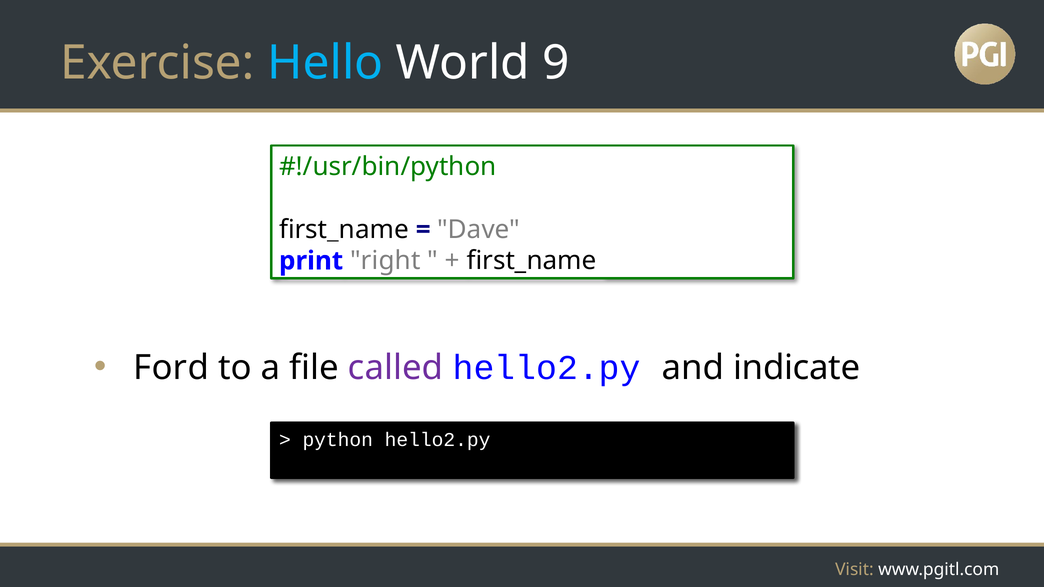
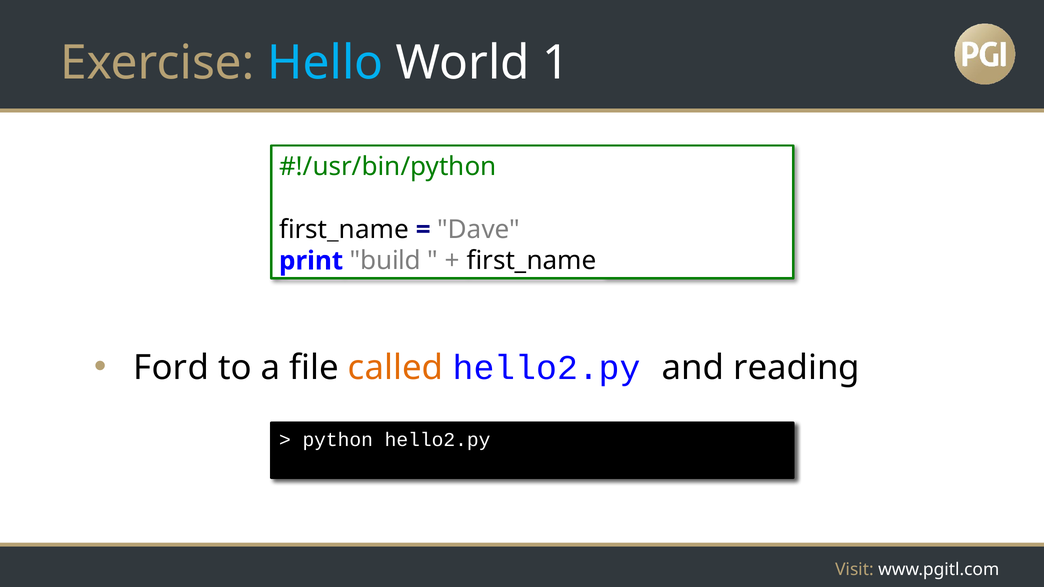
9: 9 -> 1 (556, 63)
right: right -> build (385, 261)
called colour: purple -> orange (396, 368)
indicate: indicate -> reading (797, 368)
